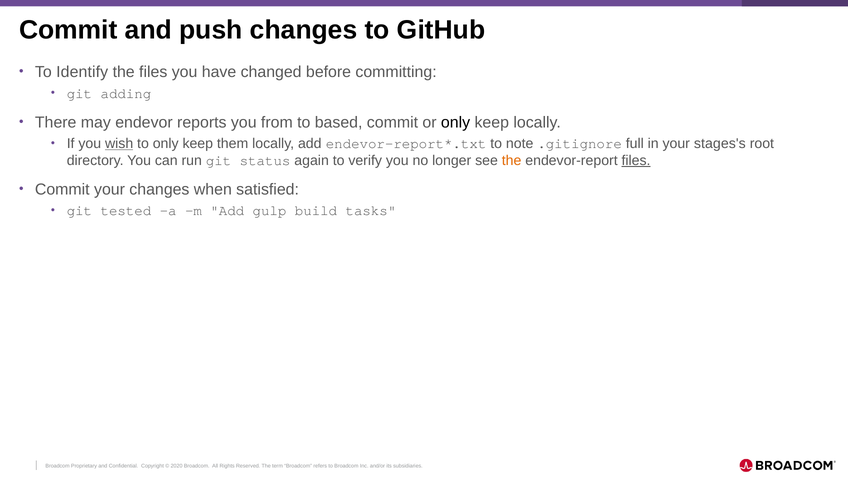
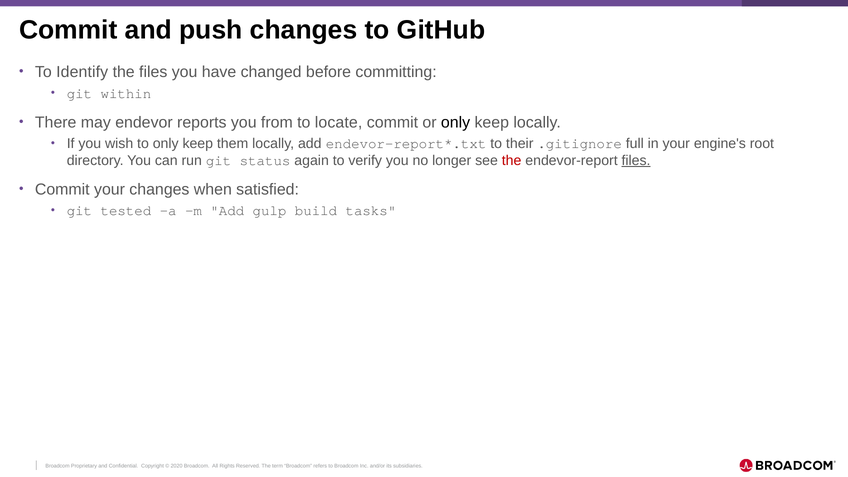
adding: adding -> within (126, 94)
based: based -> locate (339, 122)
wish underline: present -> none (119, 144)
note: note -> their (520, 144)
stages's: stages's -> engine's (720, 144)
the colour: orange -> red (512, 161)
